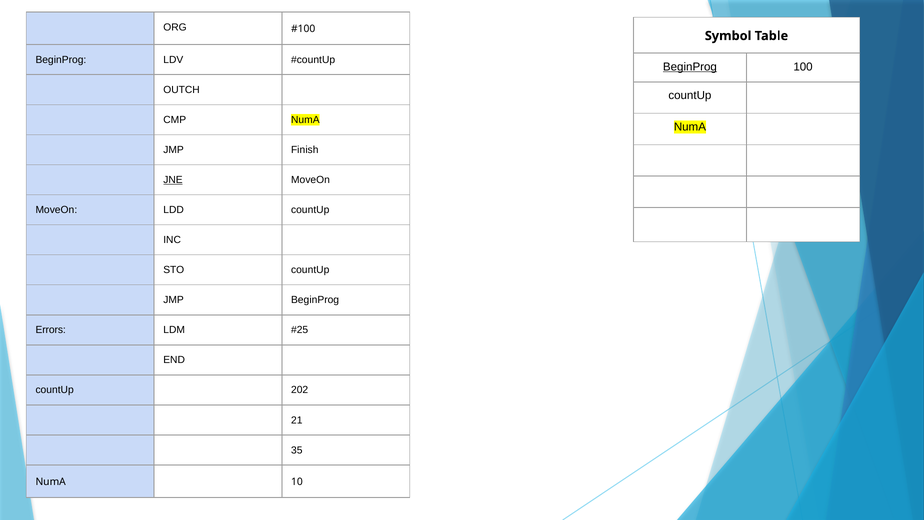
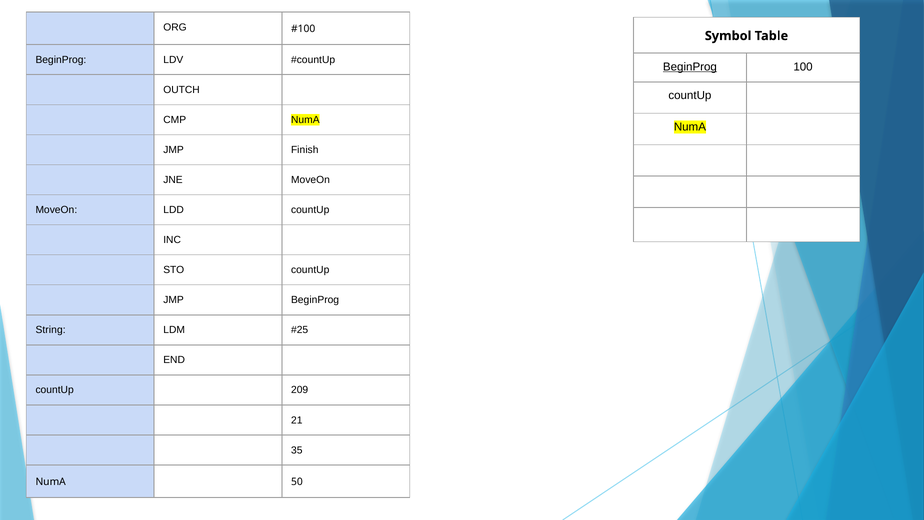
JNE underline: present -> none (173, 180)
Errors: Errors -> String (51, 330)
202: 202 -> 209 (300, 390)
10: 10 -> 50 (297, 482)
